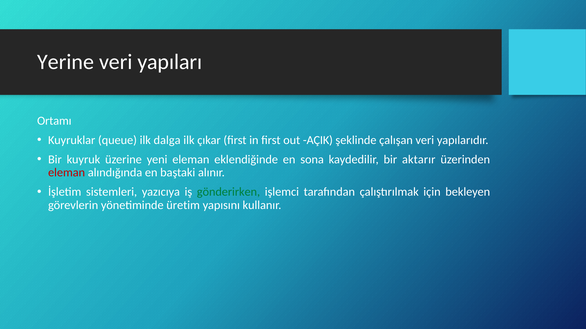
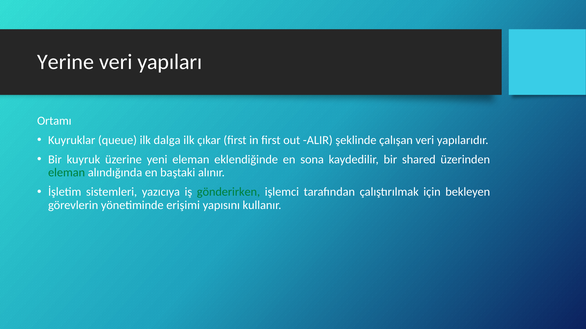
AÇIK: AÇIK -> ALIR (318, 140)
aktarır: aktarır -> shared (419, 160)
eleman colour: red -> green (67, 173)
üretim: üretim -> erişimi (183, 205)
